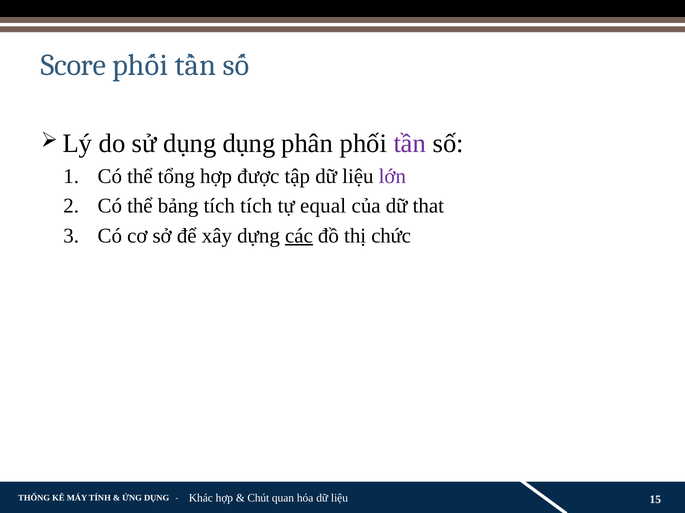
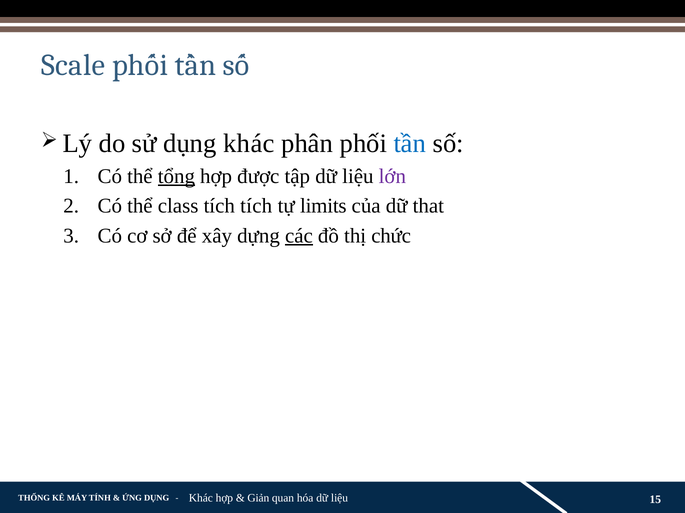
Score: Score -> Scale (73, 65)
dụng dụng: dụng -> khác (249, 144)
tần colour: purple -> blue (410, 144)
tổng underline: none -> present (176, 177)
bảng: bảng -> class (178, 206)
equal: equal -> limits (323, 206)
Chút: Chút -> Giản (258, 499)
